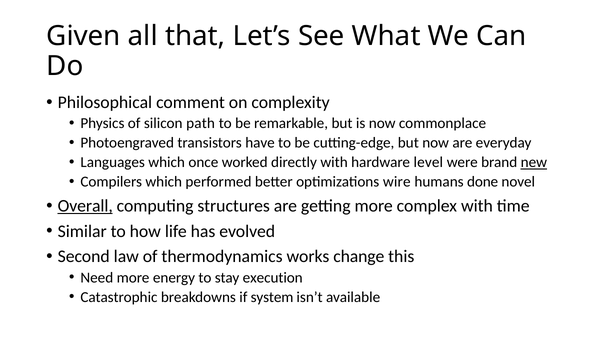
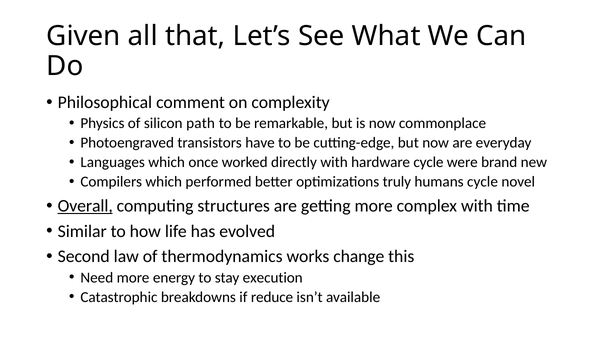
hardware level: level -> cycle (428, 163)
new underline: present -> none (534, 163)
wire: wire -> truly (397, 182)
humans done: done -> cycle (483, 182)
system: system -> reduce (272, 297)
